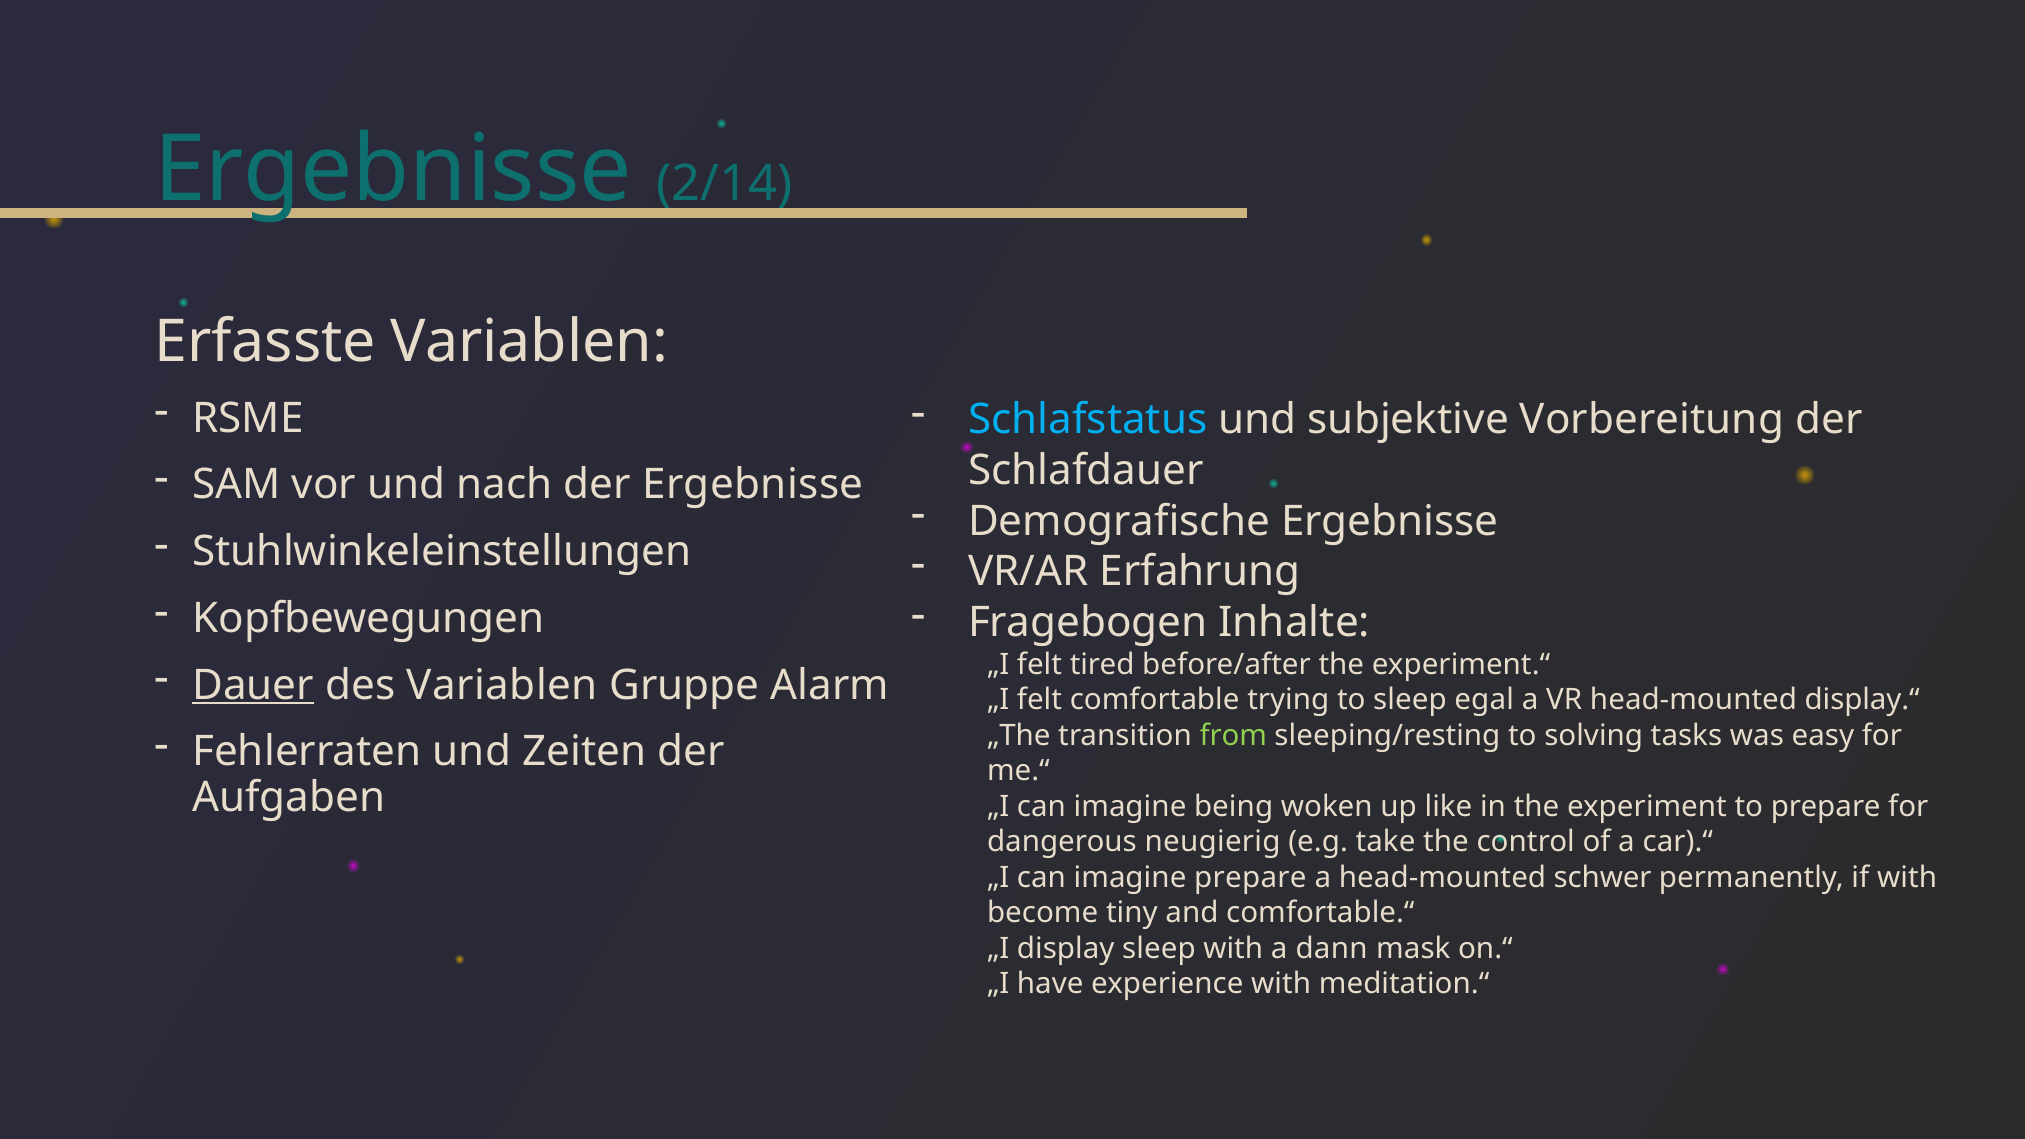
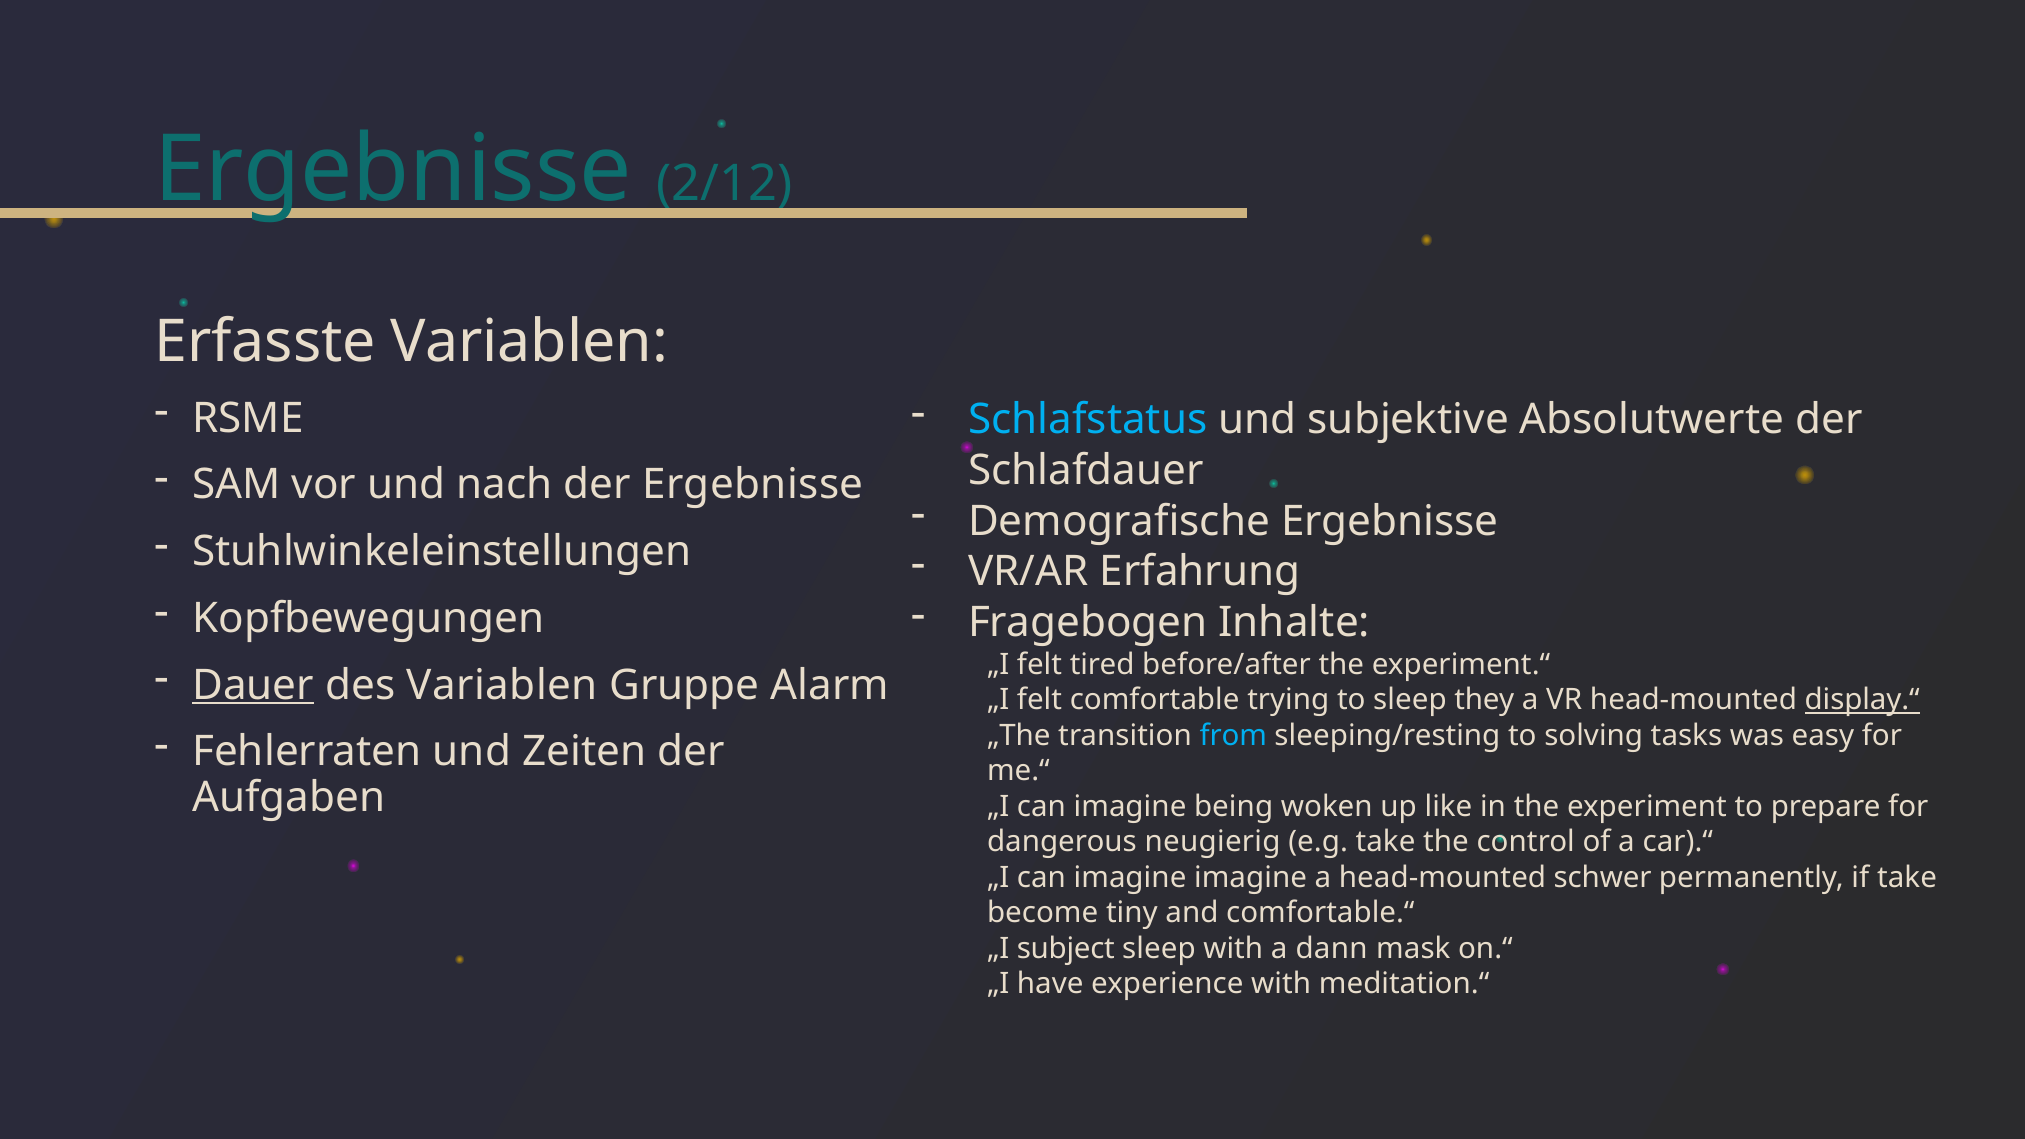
2/14: 2/14 -> 2/12 (725, 184)
Vorbereitung: Vorbereitung -> Absolutwerte (1652, 420)
egal: egal -> they (1484, 700)
display.“ underline: none -> present (1862, 700)
from colour: light green -> light blue (1233, 736)
imagine prepare: prepare -> imagine (1251, 877)
if with: with -> take (1907, 877)
display: display -> subject (1066, 948)
